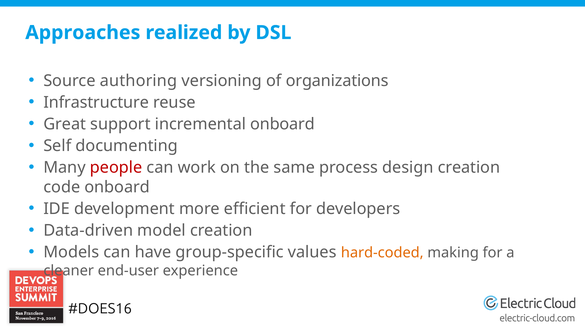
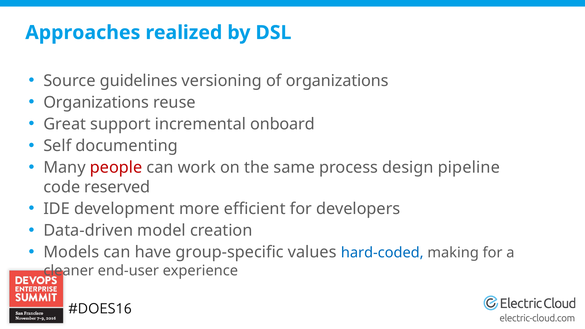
authoring: authoring -> guidelines (139, 81)
Infrastructure: Infrastructure -> Organizations (96, 103)
design creation: creation -> pipeline (469, 168)
code onboard: onboard -> reserved (117, 187)
hard-coded colour: orange -> blue (382, 253)
